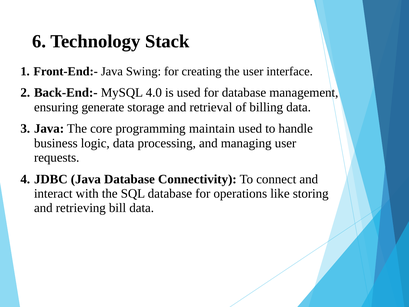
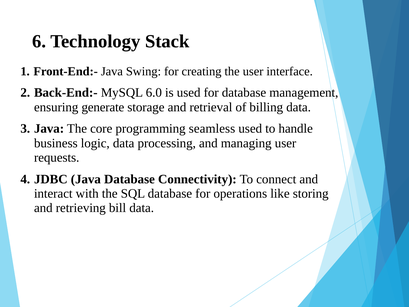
4.0: 4.0 -> 6.0 (154, 93)
maintain: maintain -> seamless (212, 129)
